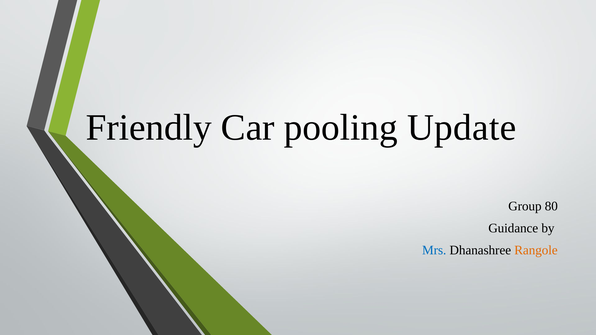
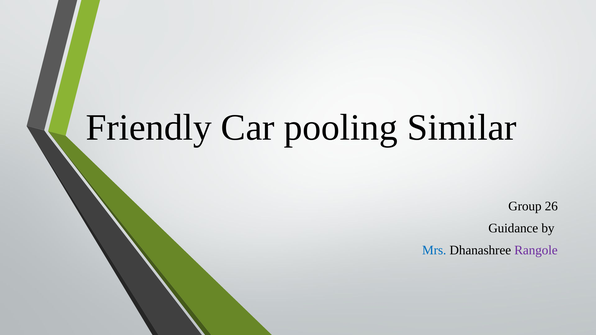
Update: Update -> Similar (462, 128)
80: 80 -> 26 (551, 206)
Rangole colour: orange -> purple (536, 250)
